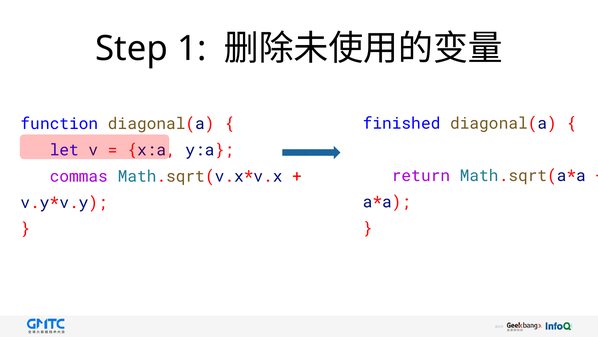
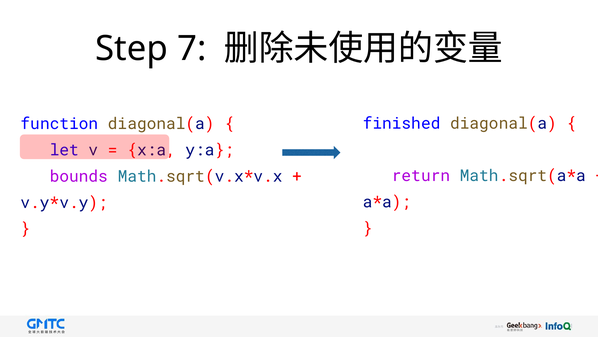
1: 1 -> 7 (192, 48)
commas: commas -> bounds (79, 176)
